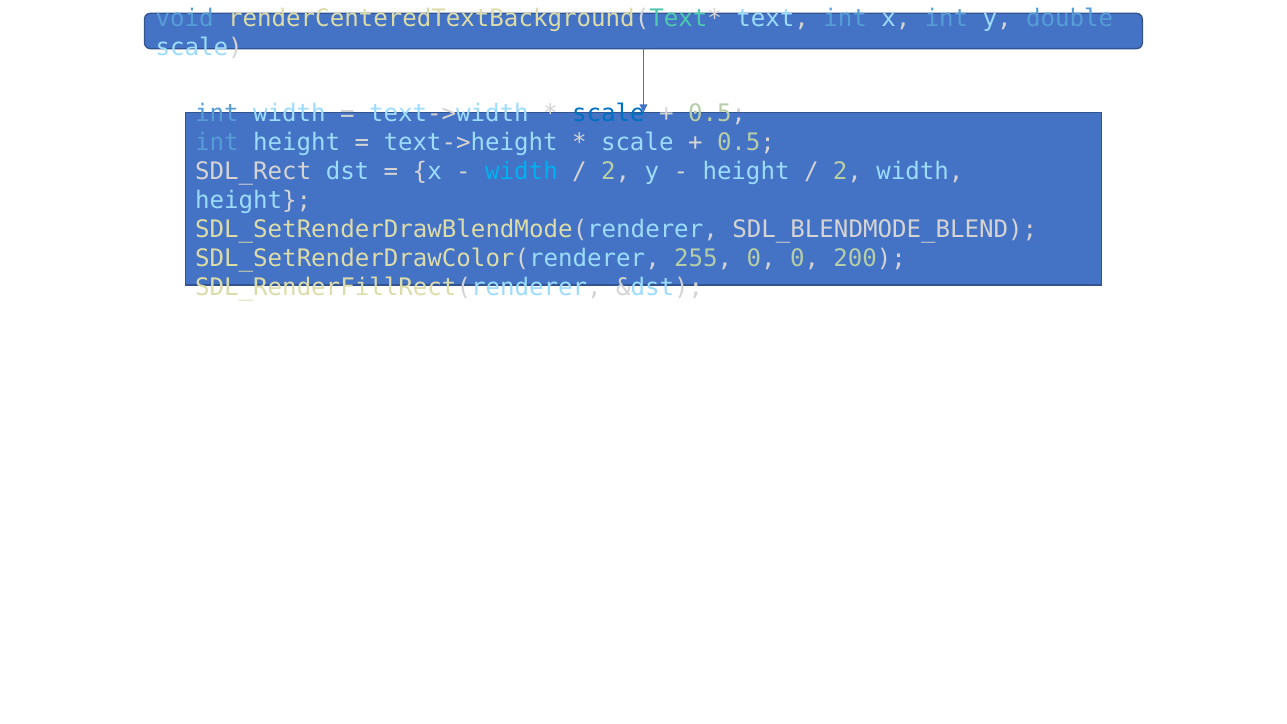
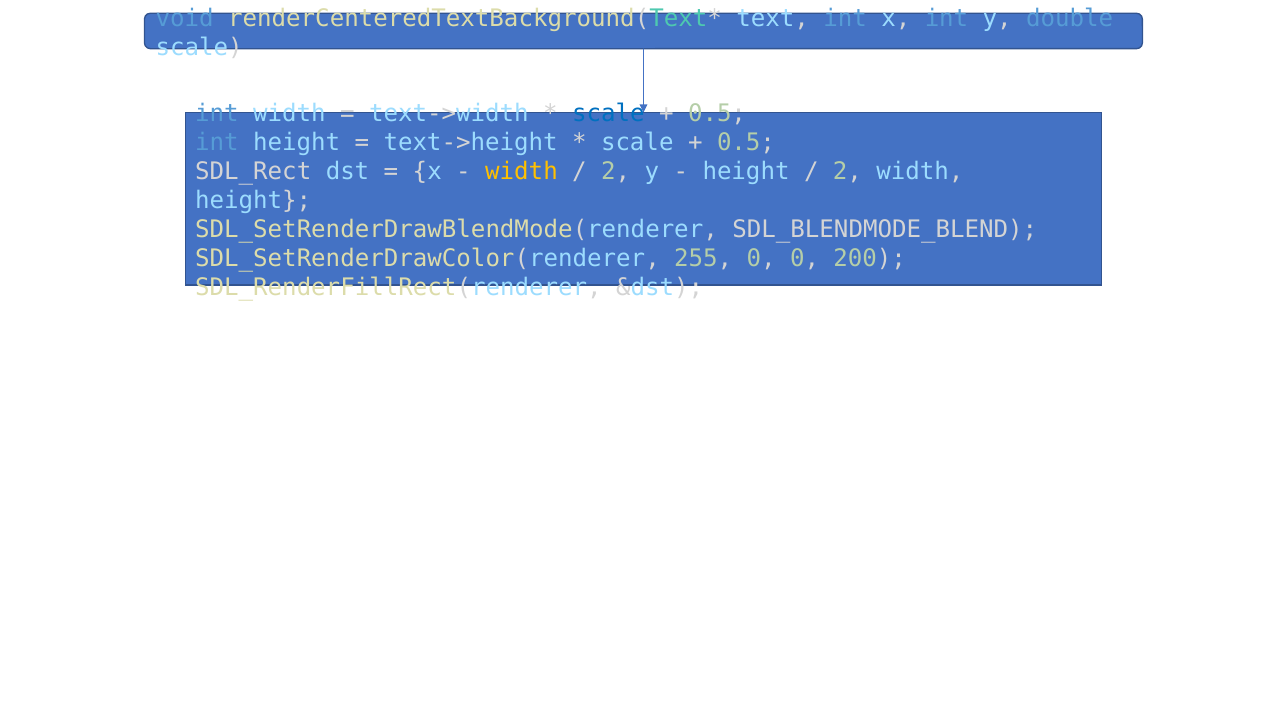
width colour: light blue -> yellow (521, 171)
